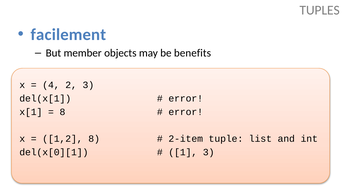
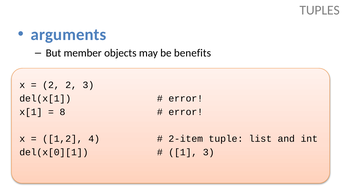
facilement: facilement -> arguments (68, 34)
4: 4 -> 2 (51, 85)
1,2 8: 8 -> 4 (94, 138)
